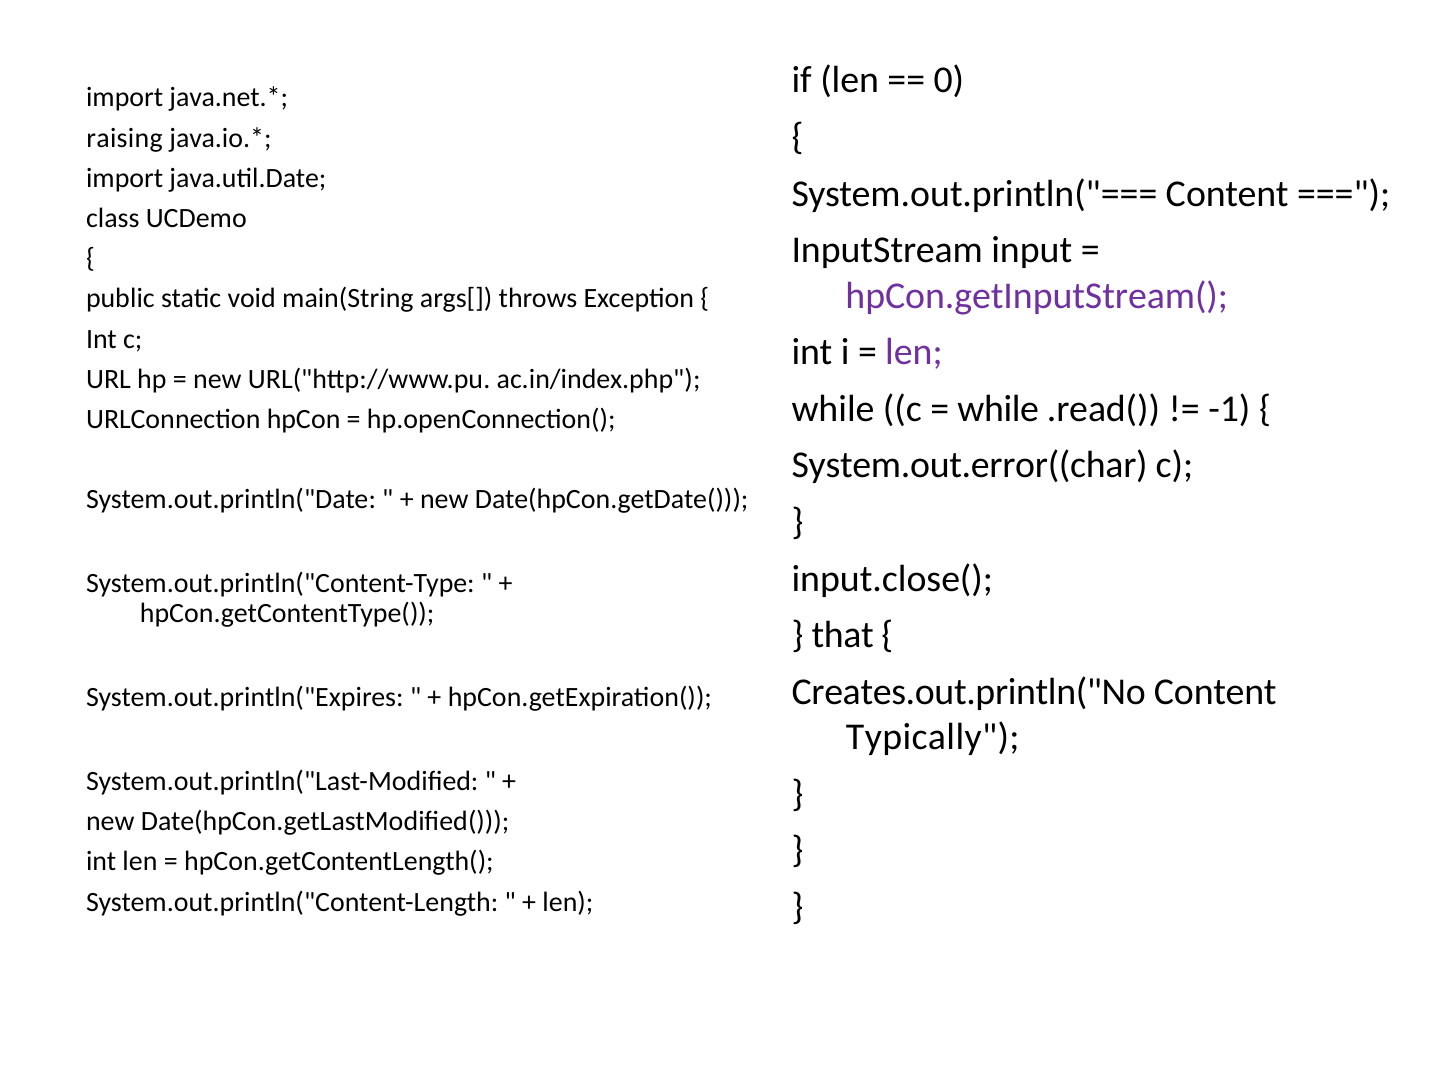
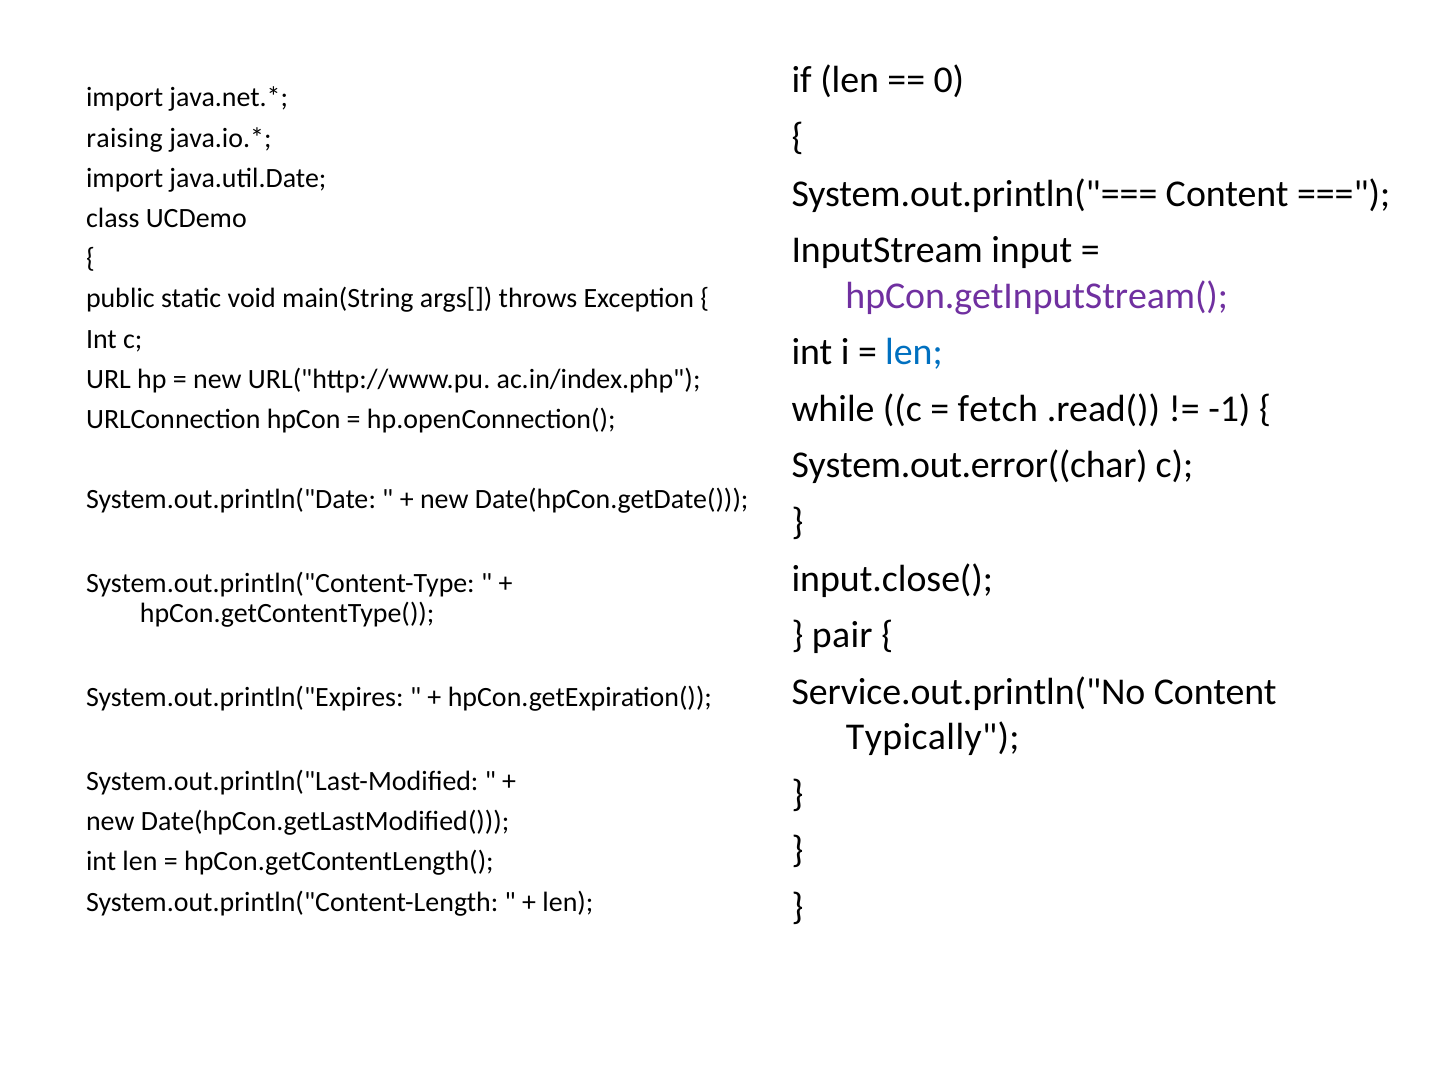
len colour: purple -> blue (914, 352)
while: while -> fetch (998, 409)
that: that -> pair (842, 635)
Creates.out.println("No: Creates.out.println("No -> Service.out.println("No (969, 692)
